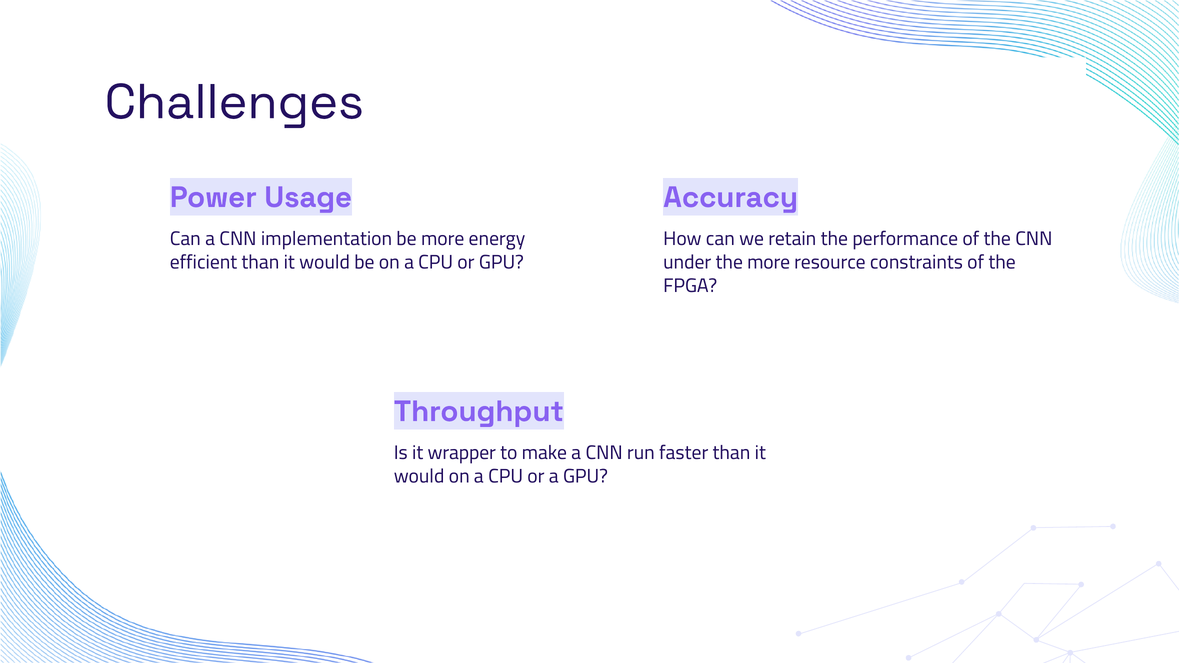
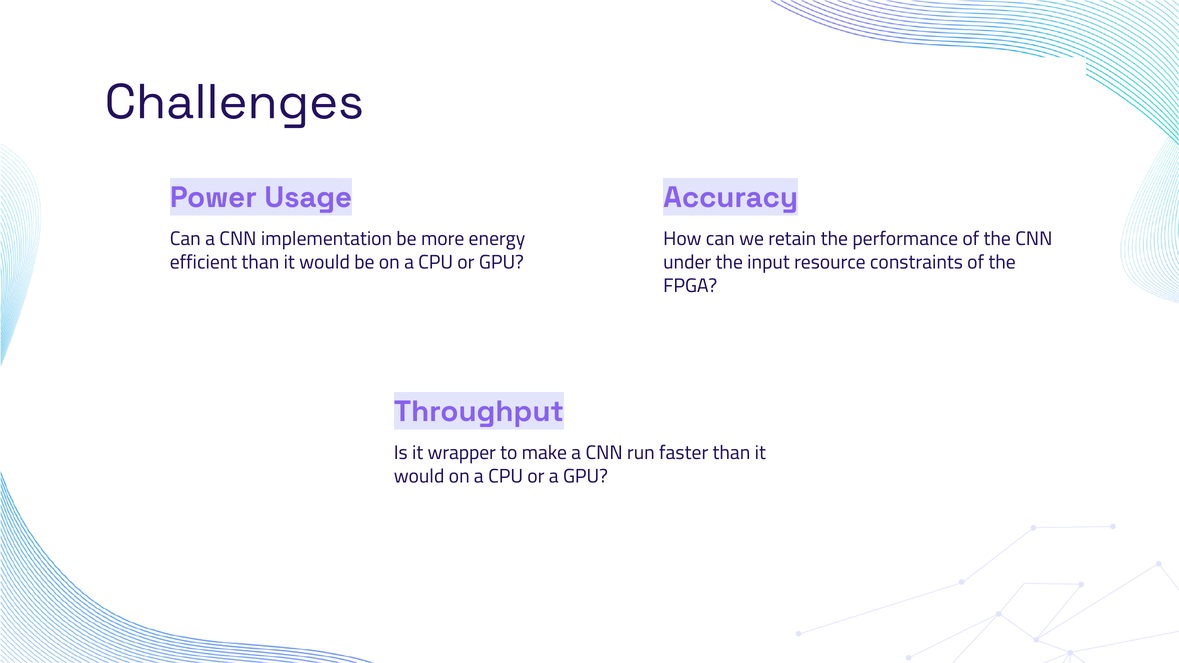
the more: more -> input (769, 263)
